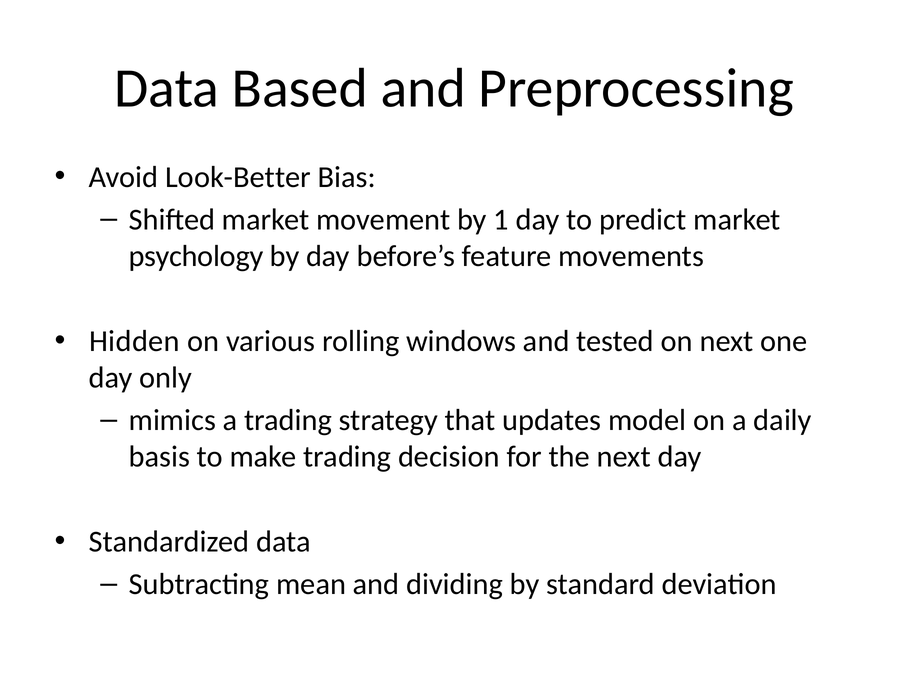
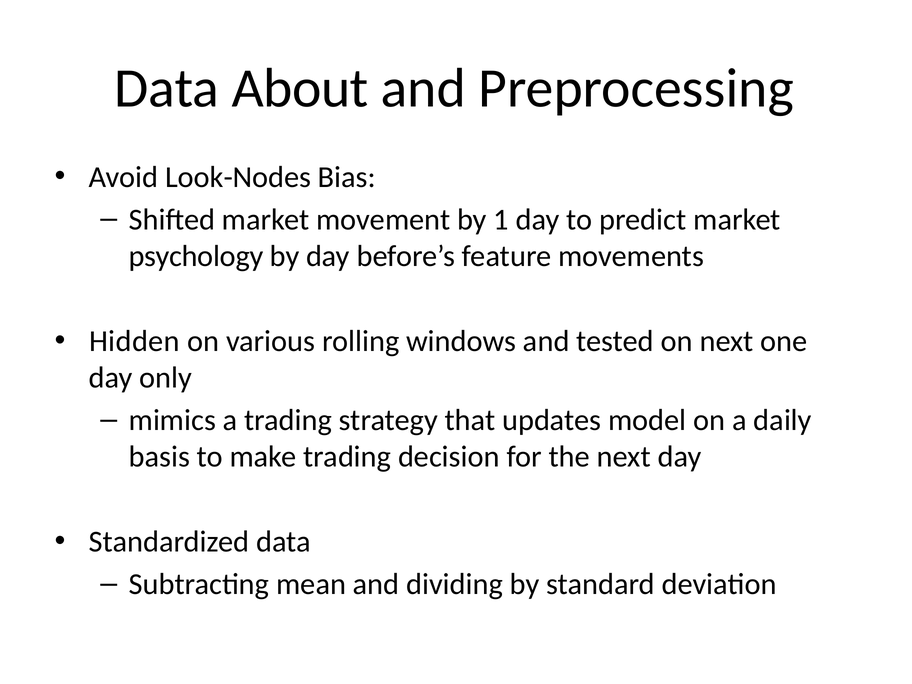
Based: Based -> About (300, 88)
Look-Better: Look-Better -> Look-Nodes (238, 177)
